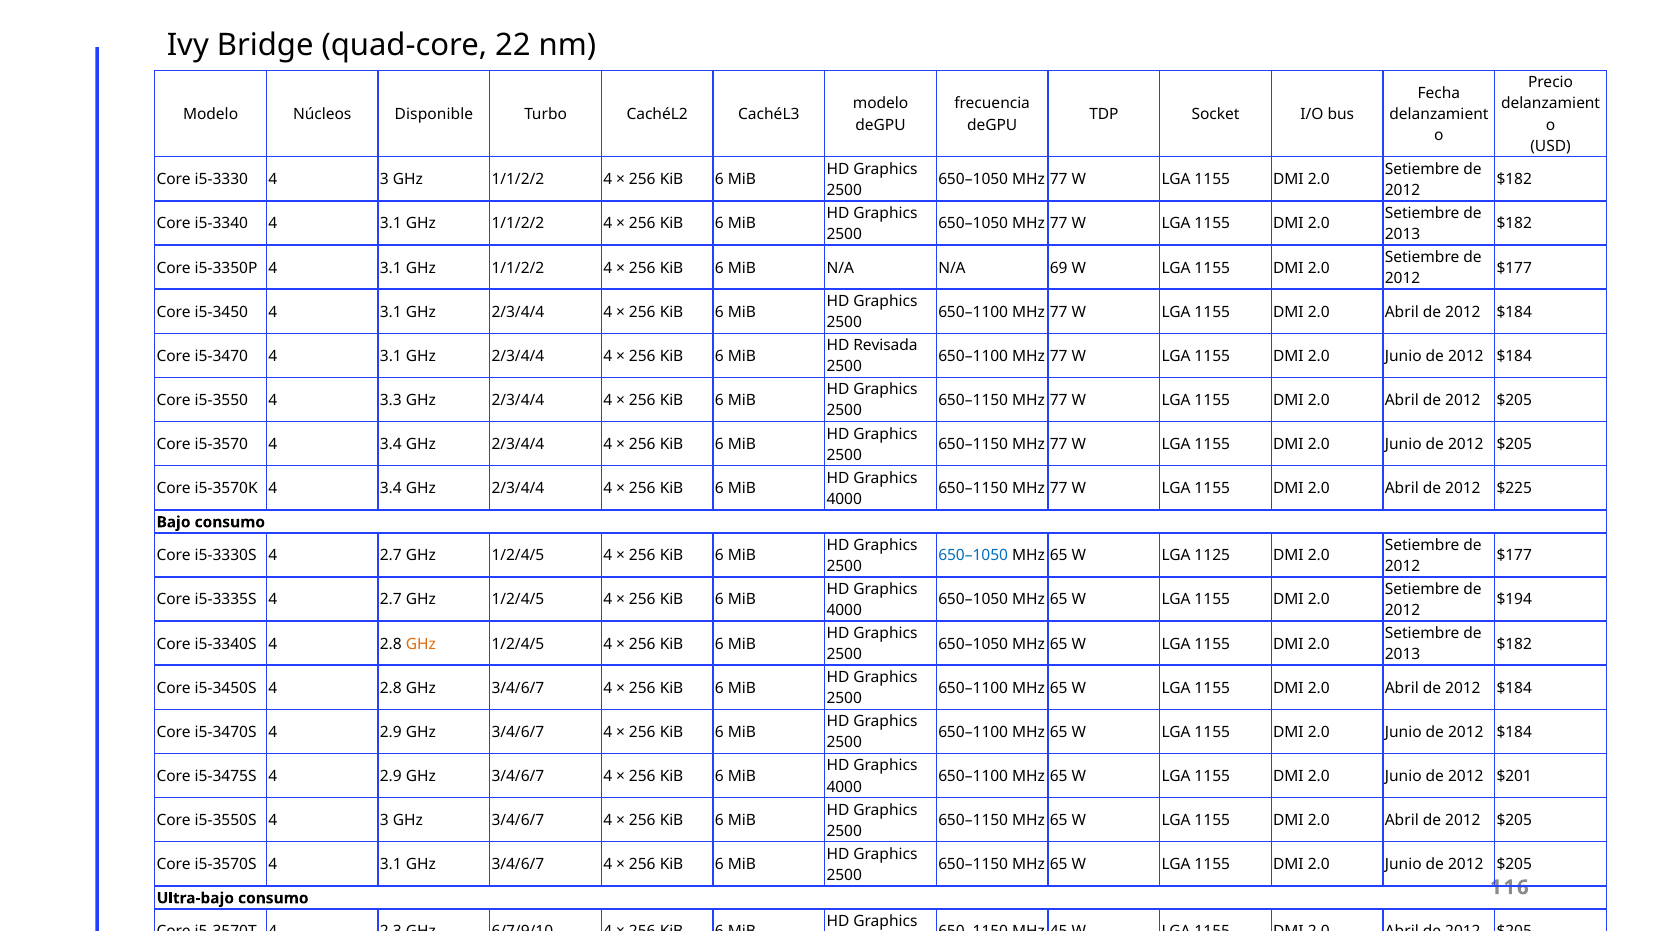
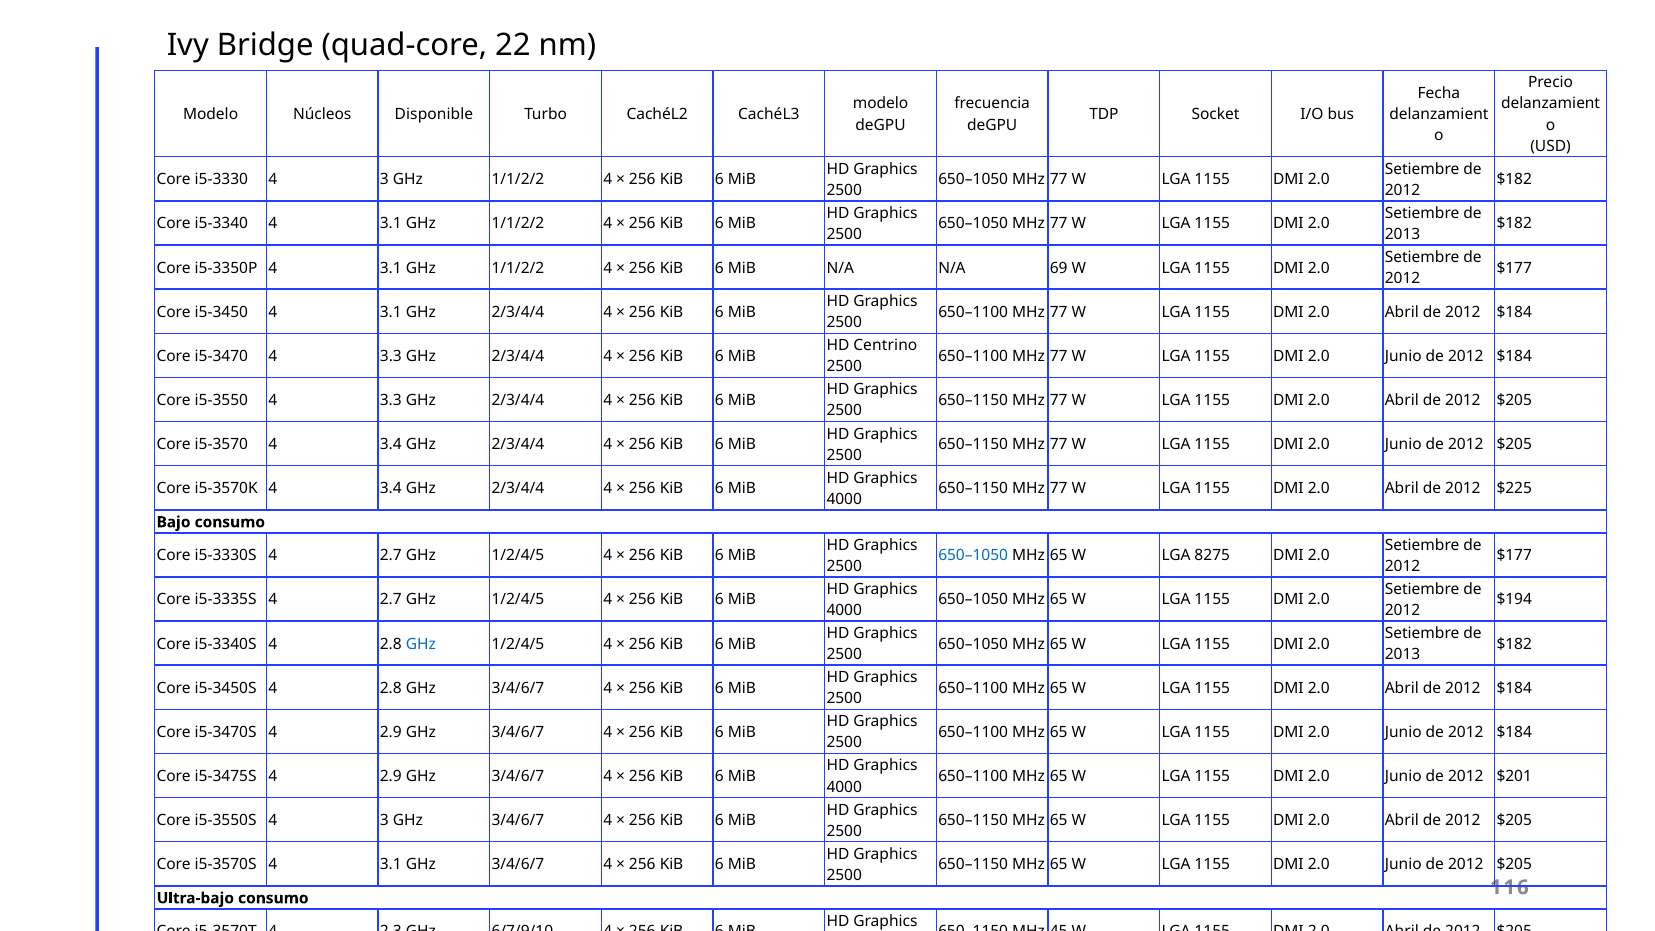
Revisada: Revisada -> Centrino (885, 346)
i5-3470 4 3.1: 3.1 -> 3.3 (391, 356)
1125: 1125 -> 8275 (1212, 556)
GHz colour: orange -> blue (421, 644)
